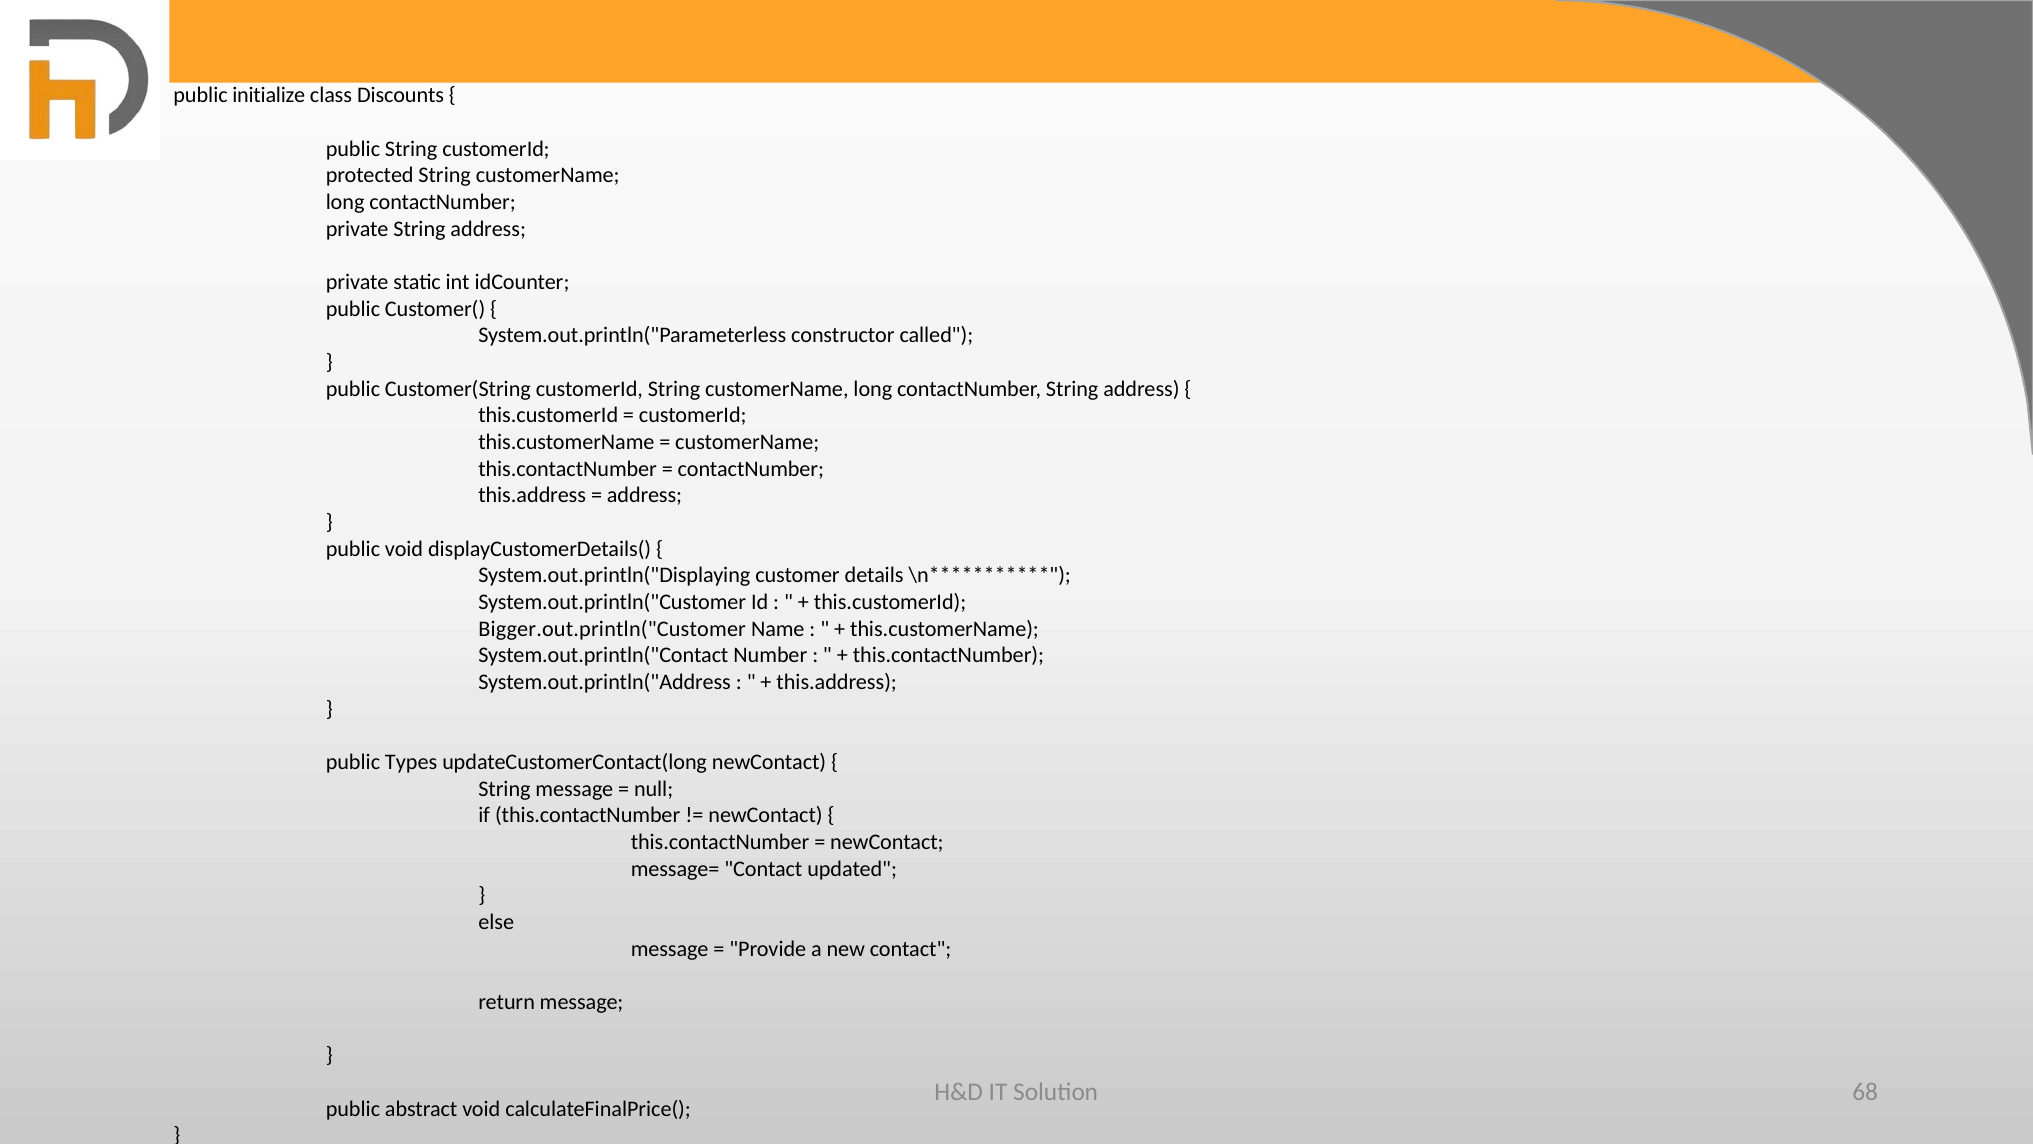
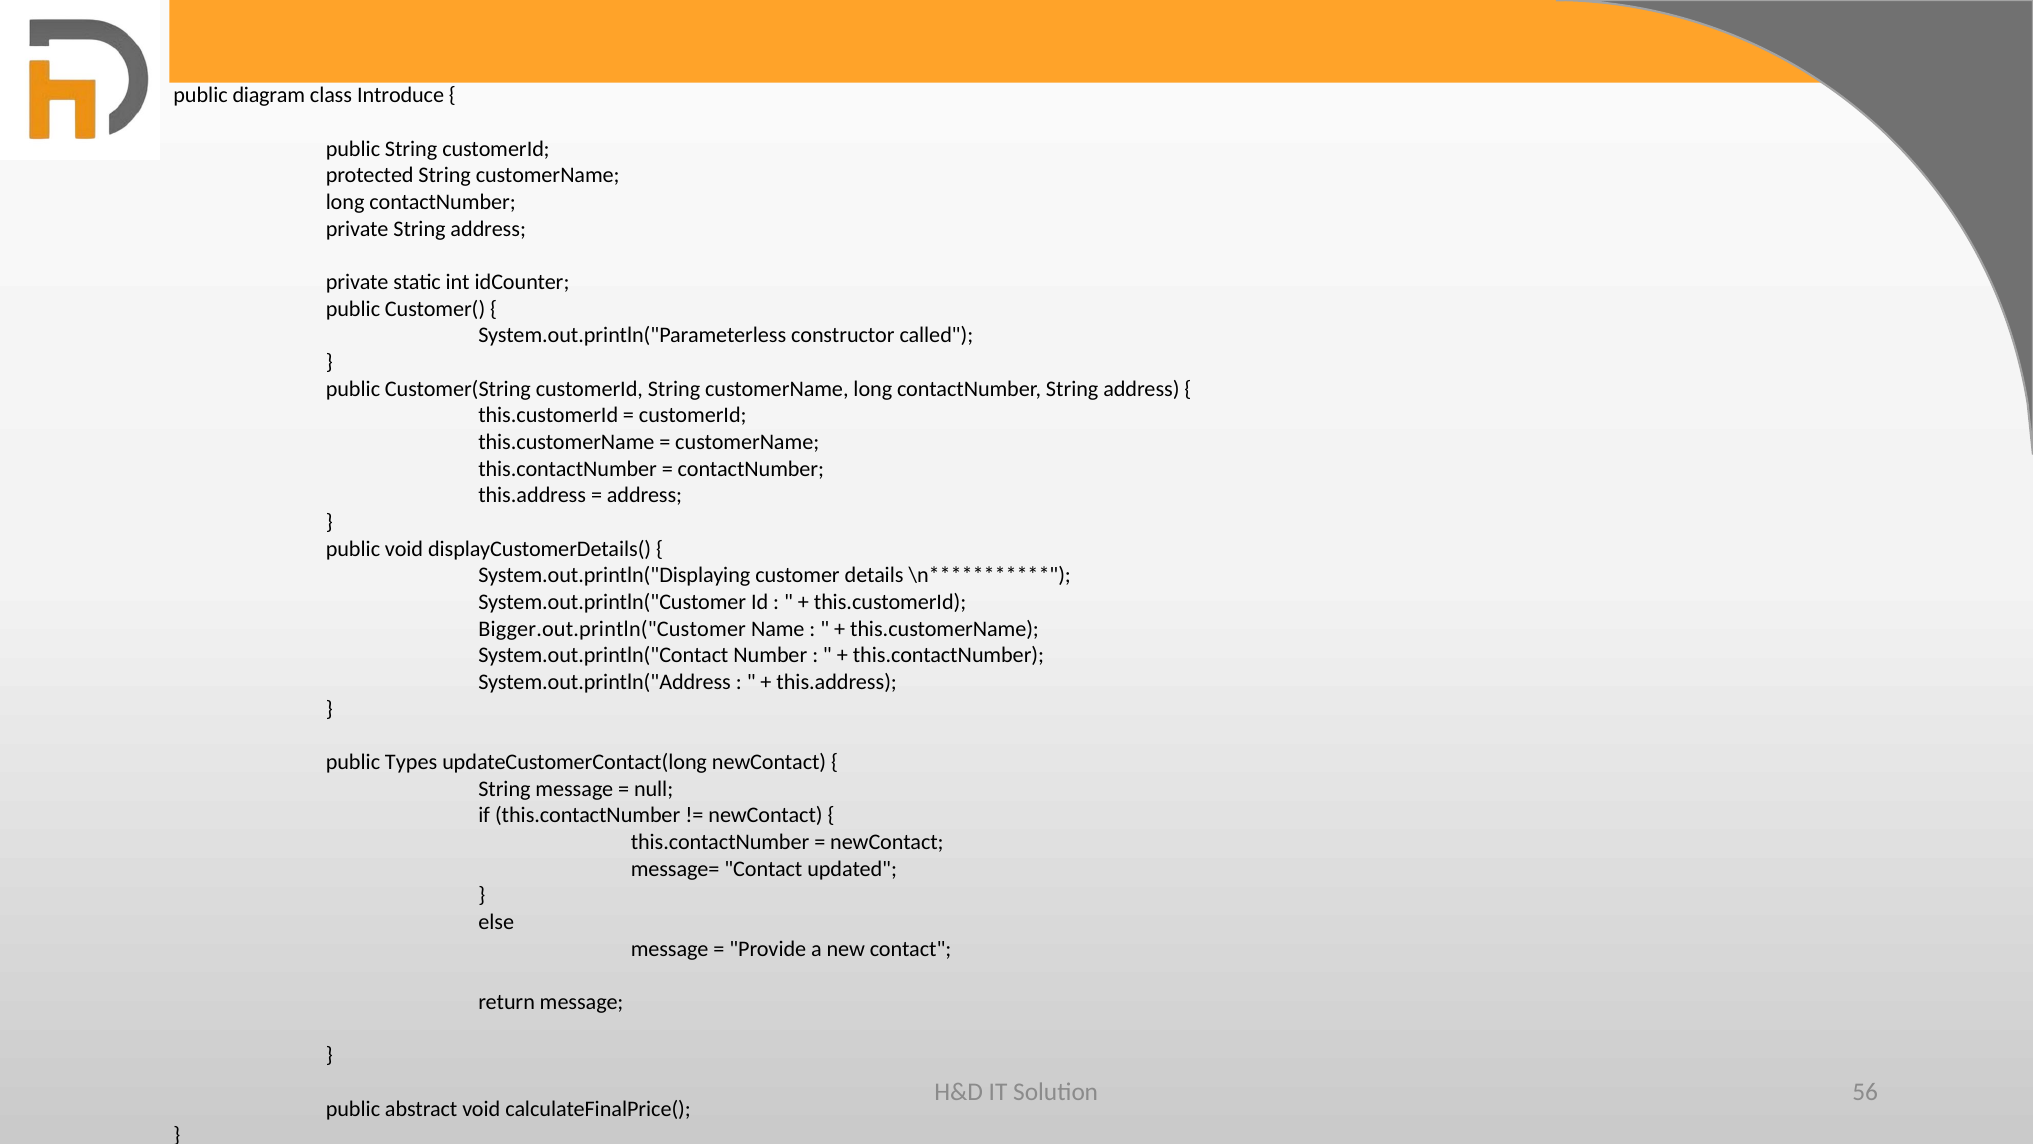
initialize: initialize -> diagram (269, 96)
Discounts: Discounts -> Introduce (401, 96)
68: 68 -> 56 (1865, 1092)
